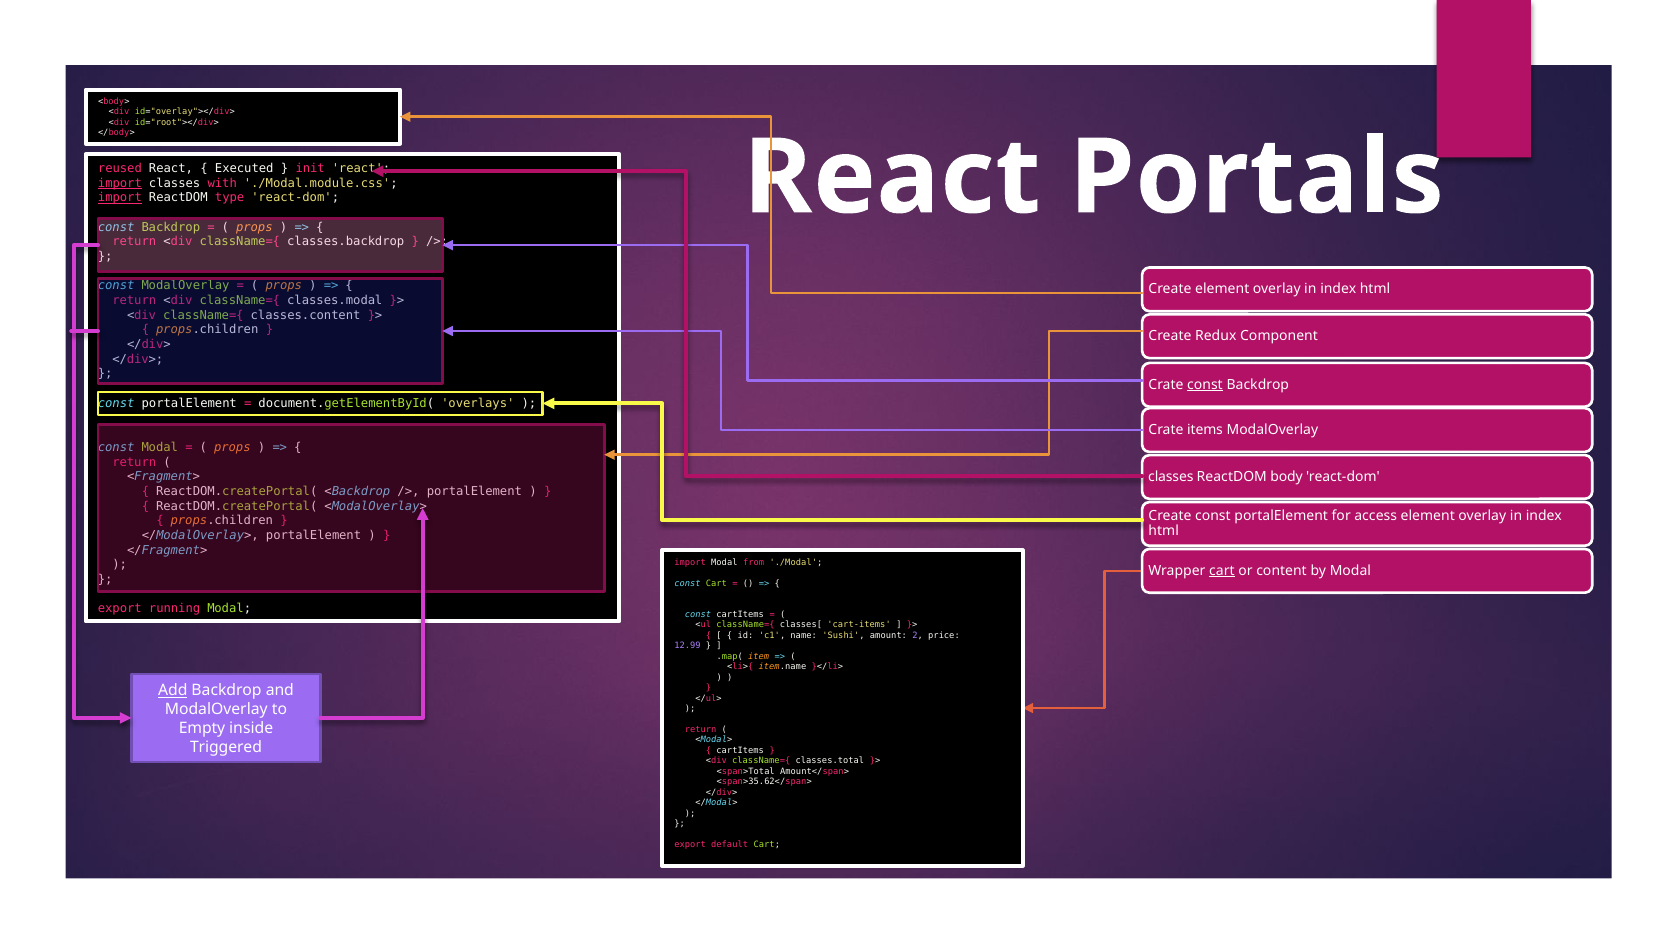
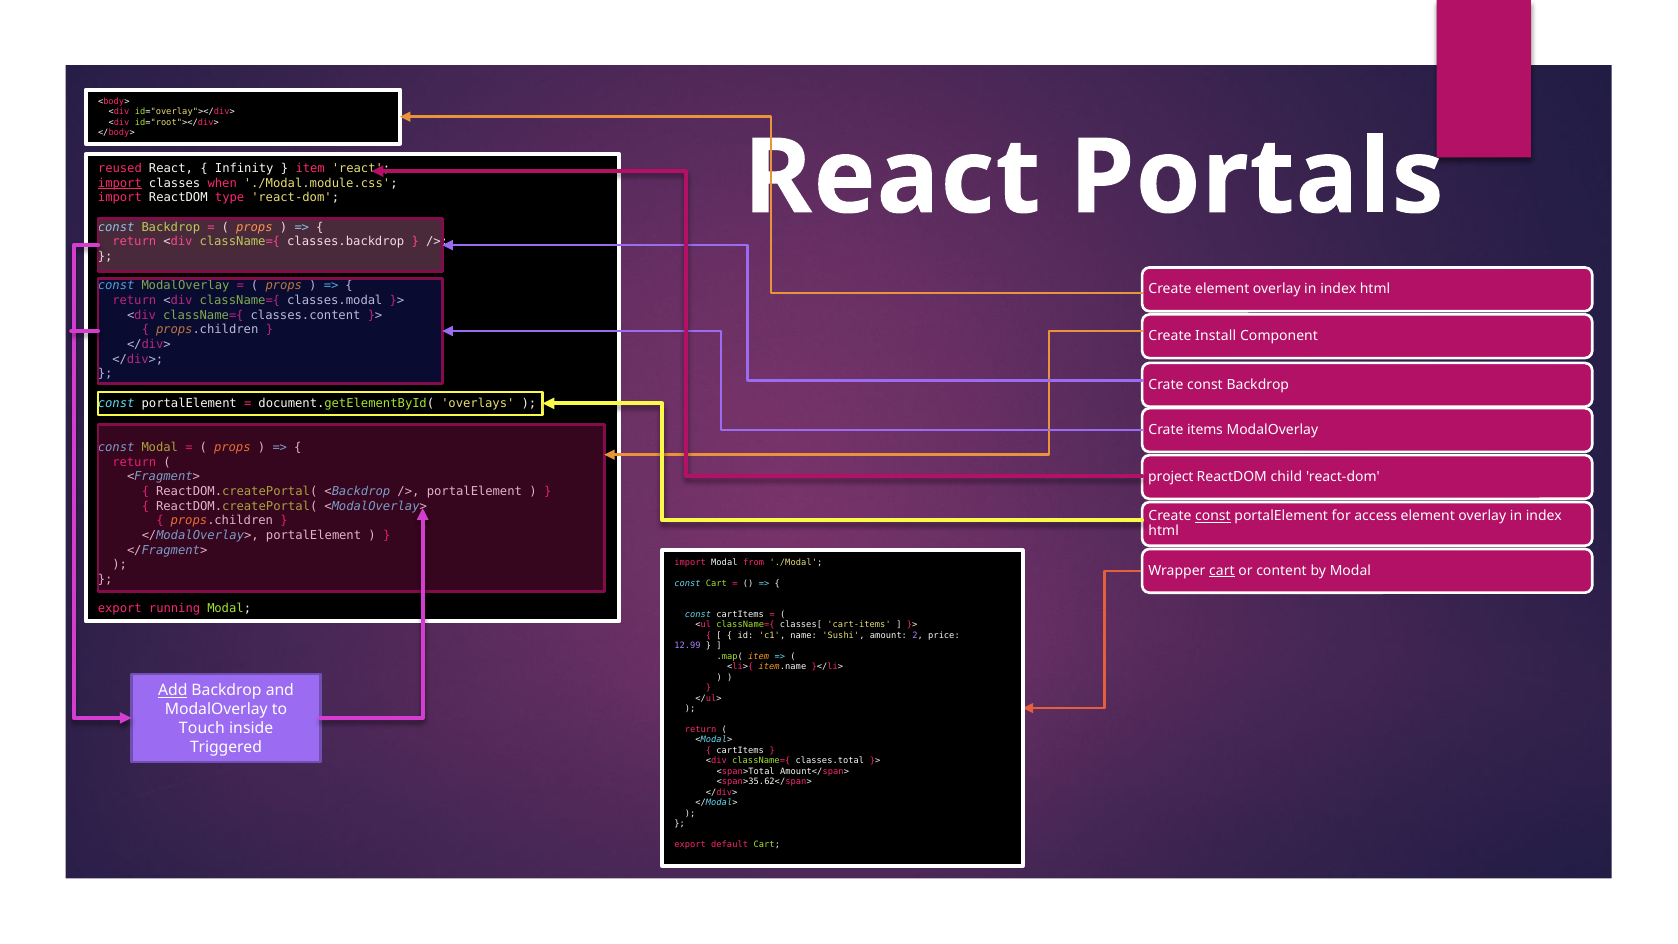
Executed: Executed -> Infinity (244, 169)
init: init -> item (310, 169)
with: with -> when (222, 183)
import underline: present -> none (120, 198)
Redux: Redux -> Install (1216, 336)
const underline: present -> none (1205, 385)
classes: classes -> project (1171, 477)
body: body -> child (1286, 477)
const underline: none -> present (1213, 516)
Empty: Empty -> Touch (202, 728)
